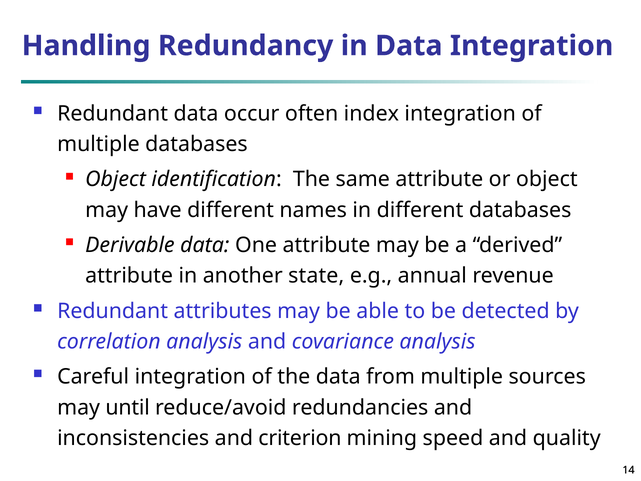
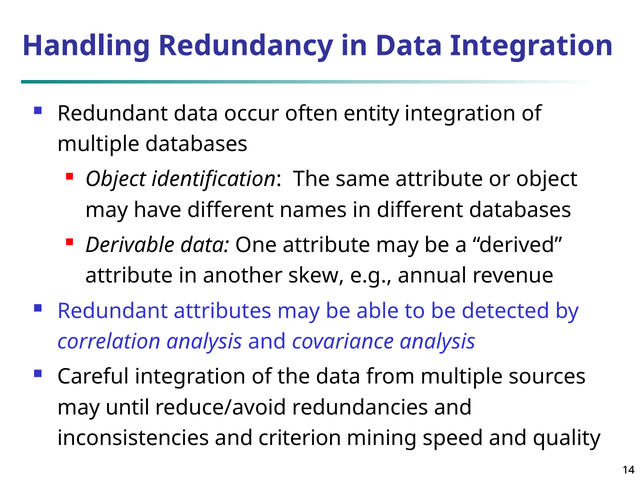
index: index -> entity (371, 113)
state: state -> skew (316, 276)
